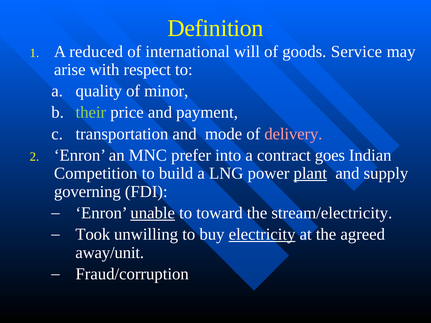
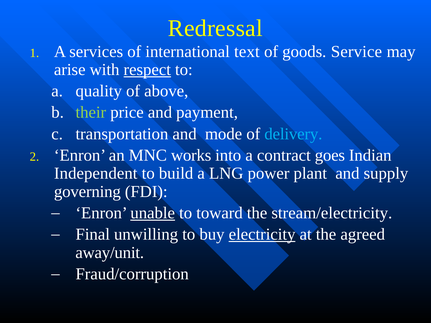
Definition: Definition -> Redressal (215, 28)
reduced: reduced -> services (96, 52)
will: will -> text (247, 52)
respect underline: none -> present (147, 70)
minor: minor -> above (166, 91)
delivery colour: pink -> light blue (293, 134)
prefer: prefer -> works (191, 155)
Competition: Competition -> Independent (96, 174)
plant underline: present -> none (310, 174)
Took: Took -> Final (93, 235)
